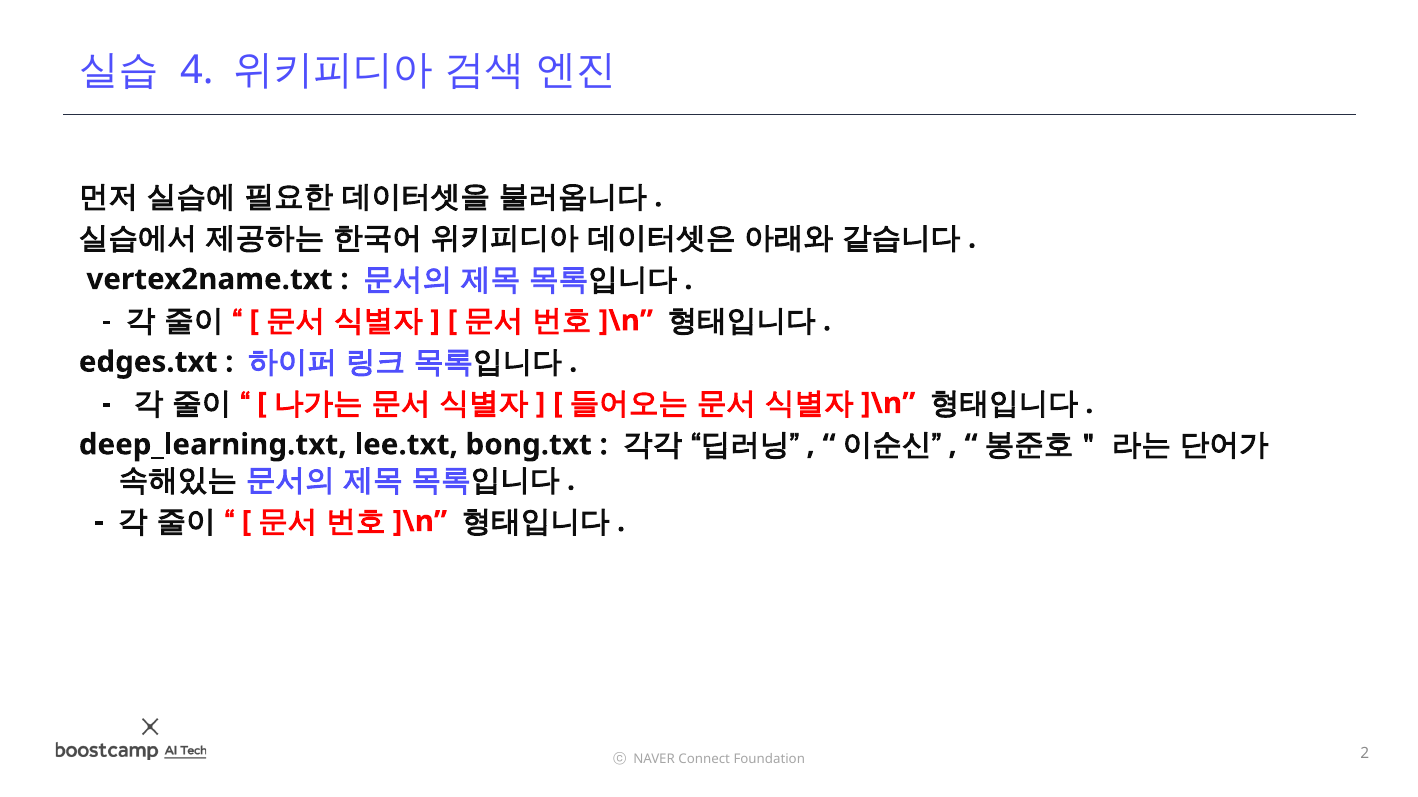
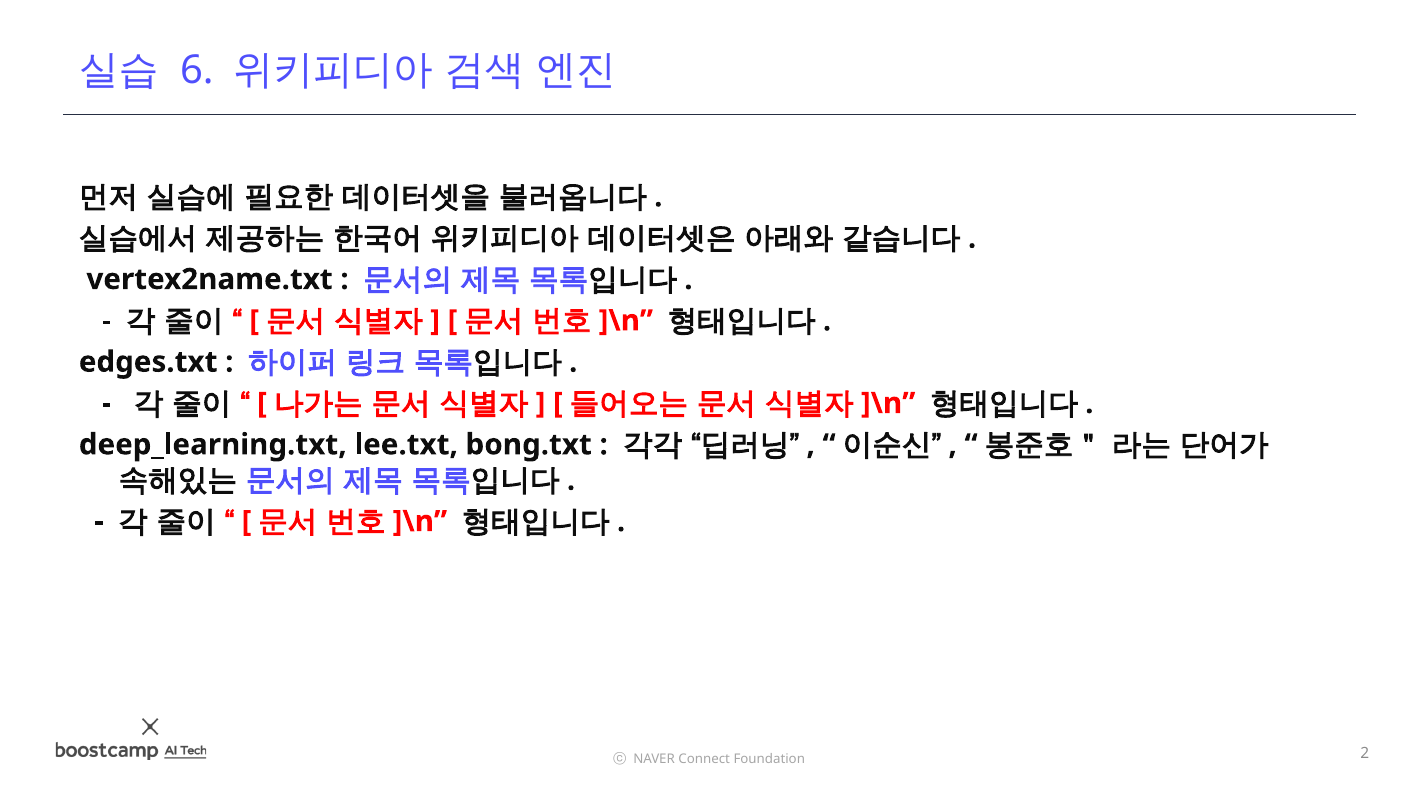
4: 4 -> 6 (197, 71)
